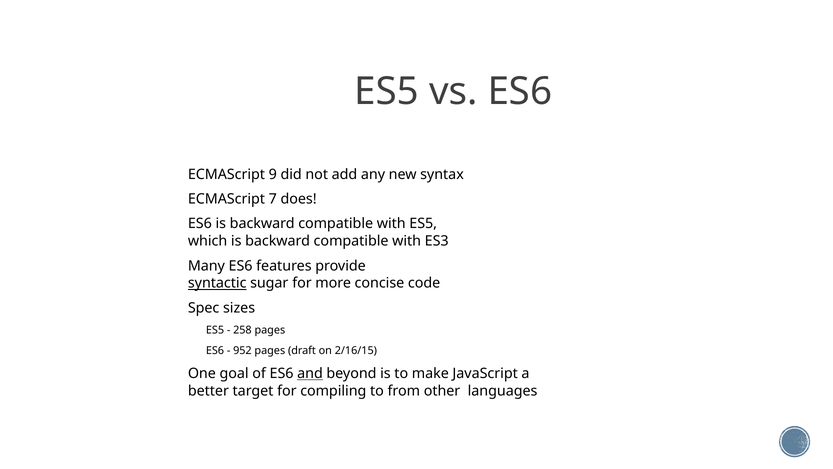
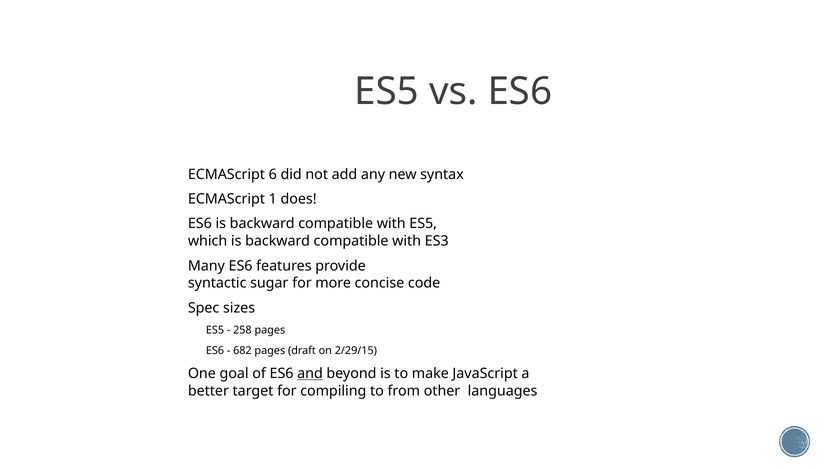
9: 9 -> 6 (273, 174)
7: 7 -> 1 (273, 199)
syntactic underline: present -> none (217, 283)
952: 952 -> 682 (242, 350)
2/16/15: 2/16/15 -> 2/29/15 (356, 350)
